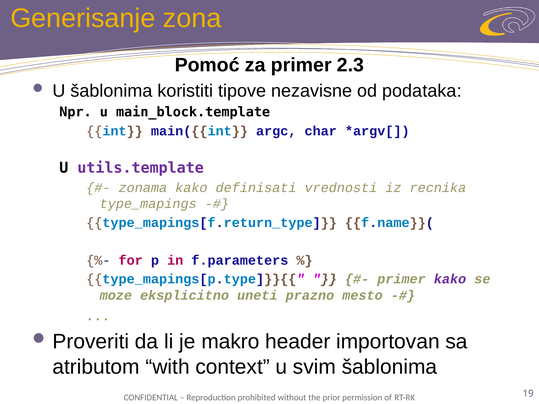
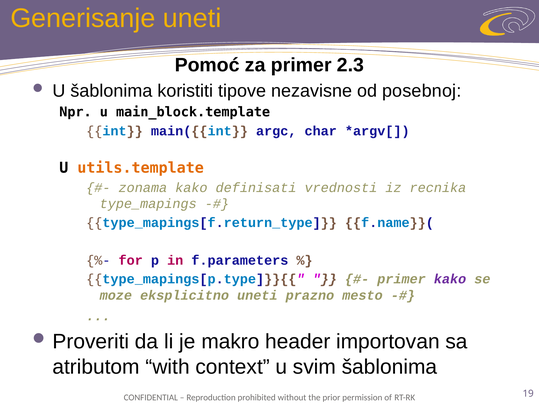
Generisanje zona: zona -> uneti (192, 18)
podataka: podataka -> posebnoj (422, 91)
utils.template colour: purple -> orange (141, 168)
